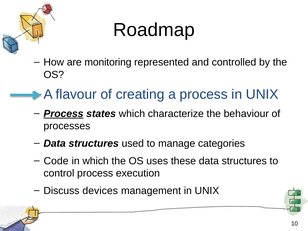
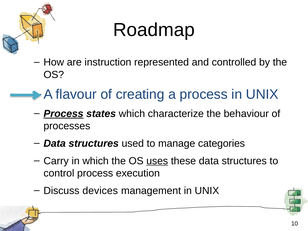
monitoring: monitoring -> instruction (108, 62)
Code: Code -> Carry (56, 161)
uses underline: none -> present (157, 161)
